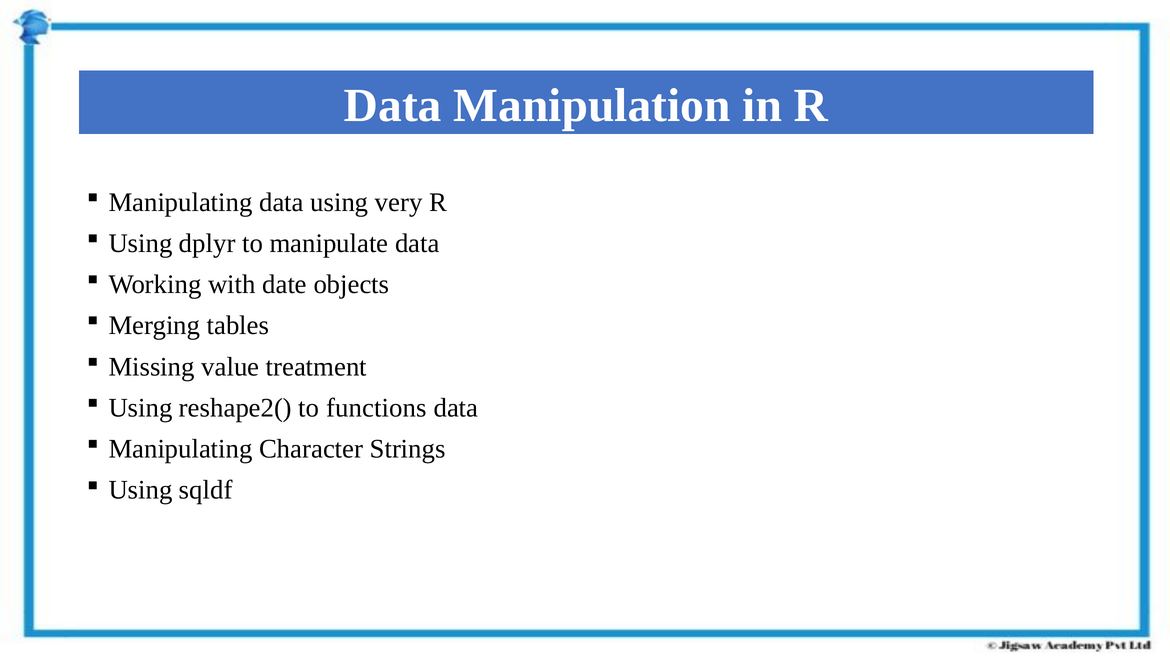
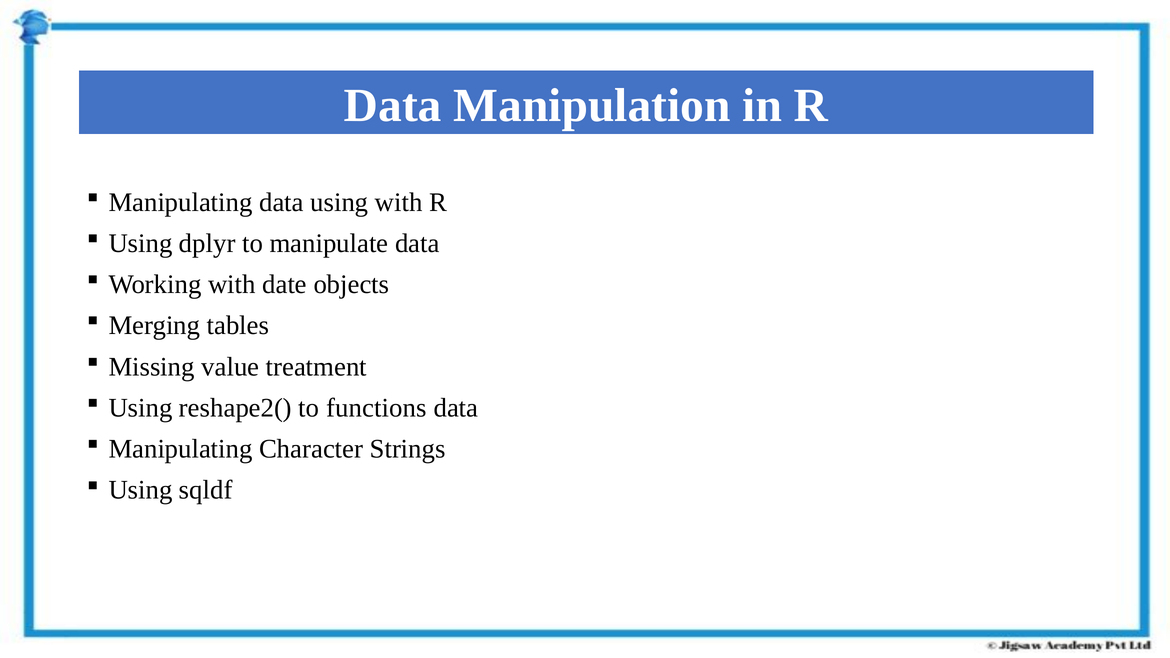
using very: very -> with (399, 202)
